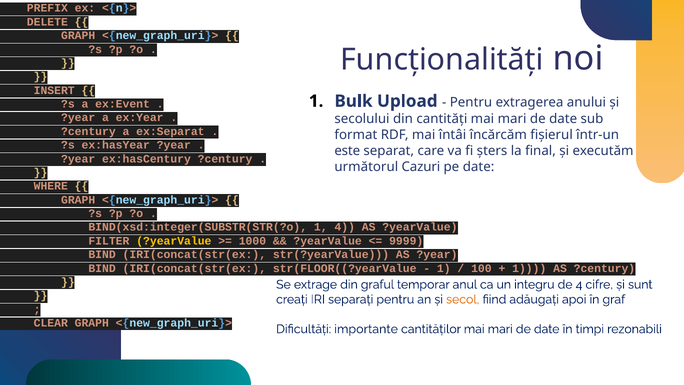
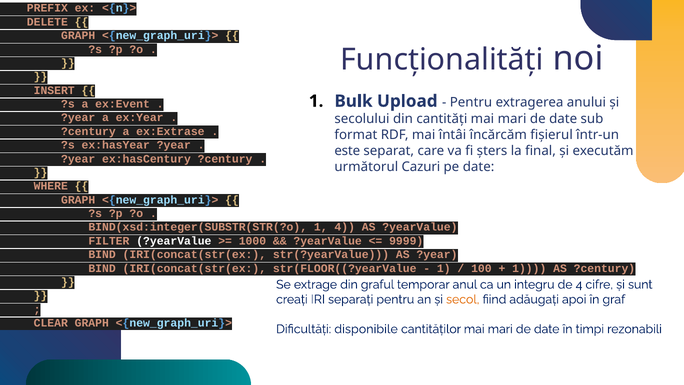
ex:Separat: ex:Separat -> ex:Extrase (170, 131)
?yearValue colour: yellow -> white (174, 241)
importante: importante -> disponibile (366, 329)
